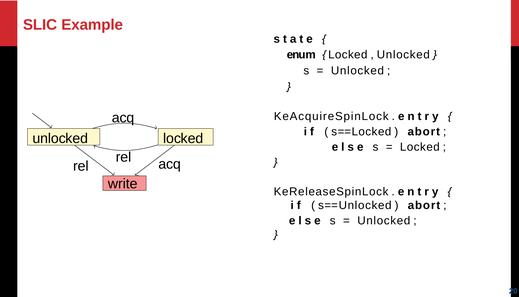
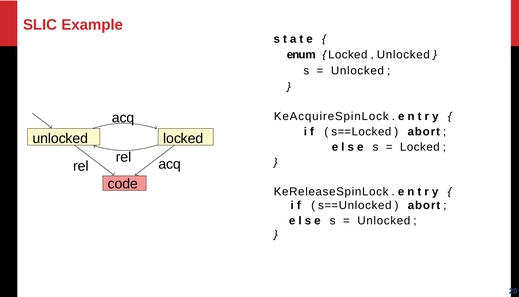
write: write -> code (123, 183)
